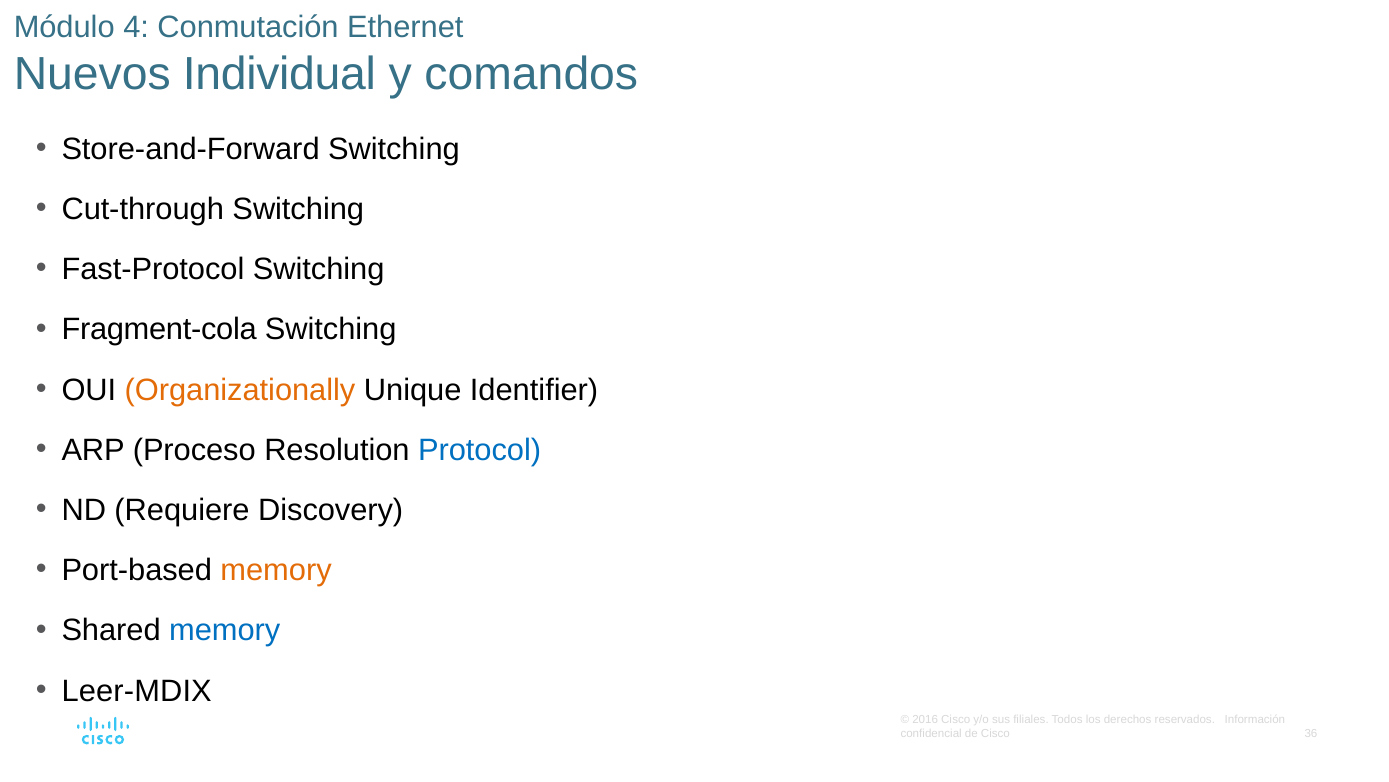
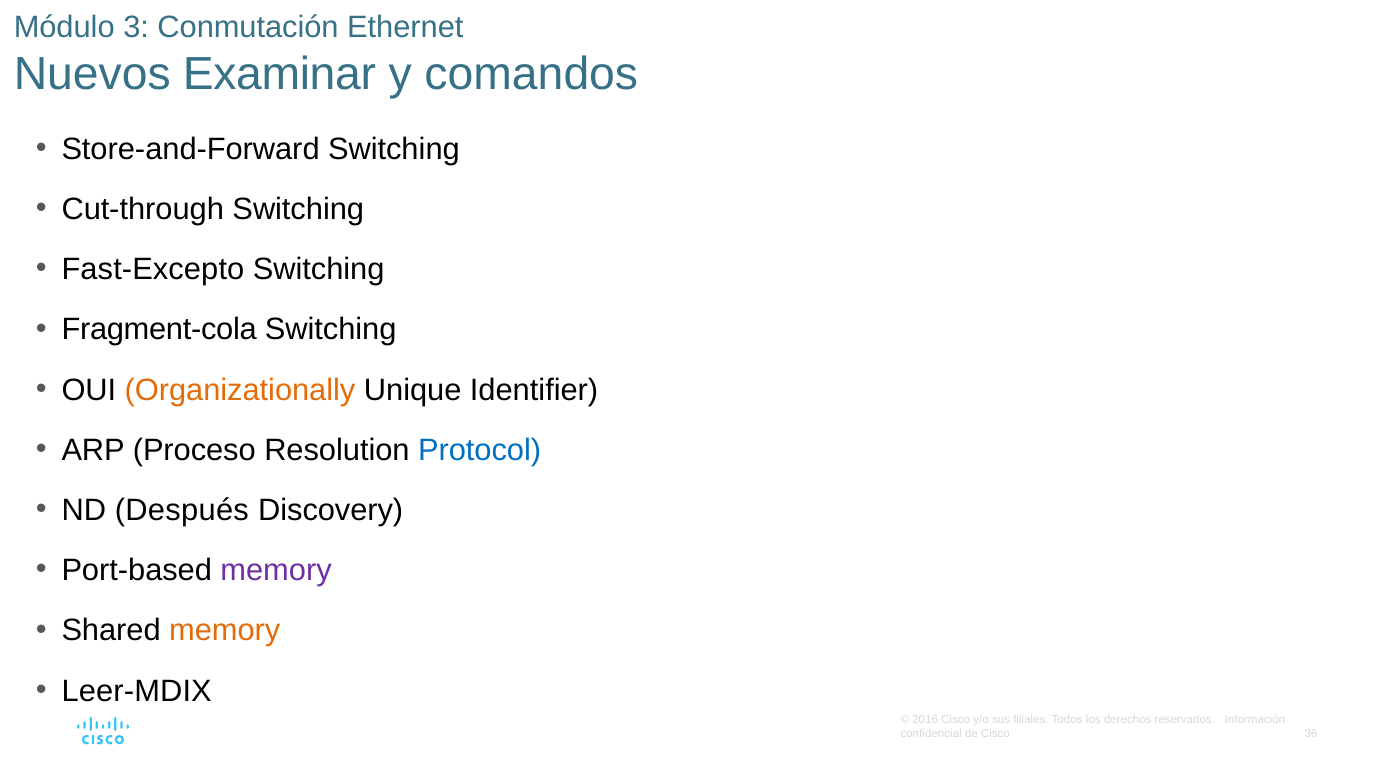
4: 4 -> 3 (136, 27)
Individual: Individual -> Examinar (279, 74)
Fast-Protocol: Fast-Protocol -> Fast-Excepto (153, 269)
Requiere: Requiere -> Después (182, 510)
memory colour: orange -> purple (276, 570)
memory colour: blue -> orange (225, 630)
